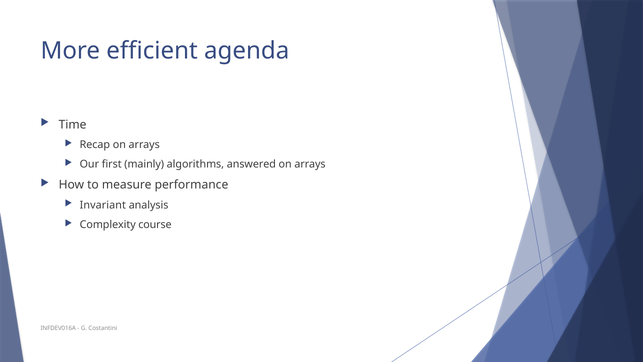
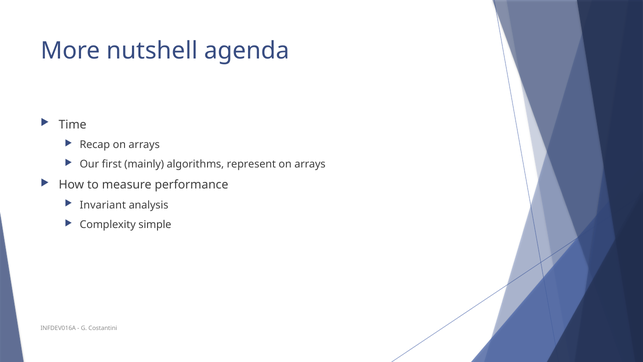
efficient: efficient -> nutshell (152, 51)
answered: answered -> represent (251, 164)
course: course -> simple (155, 225)
